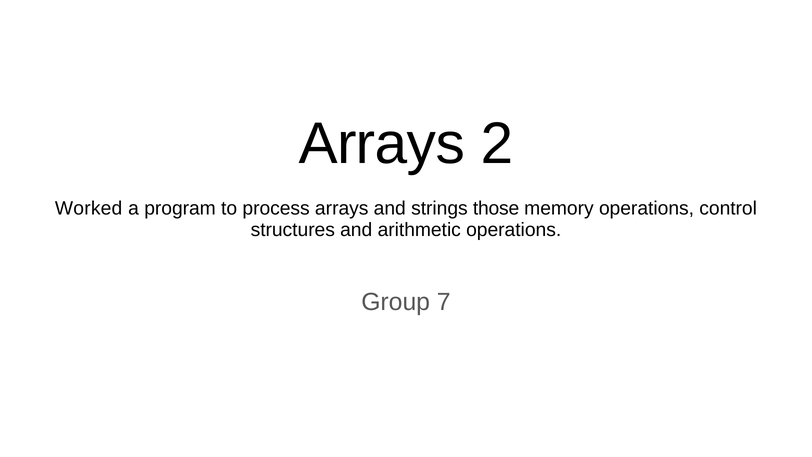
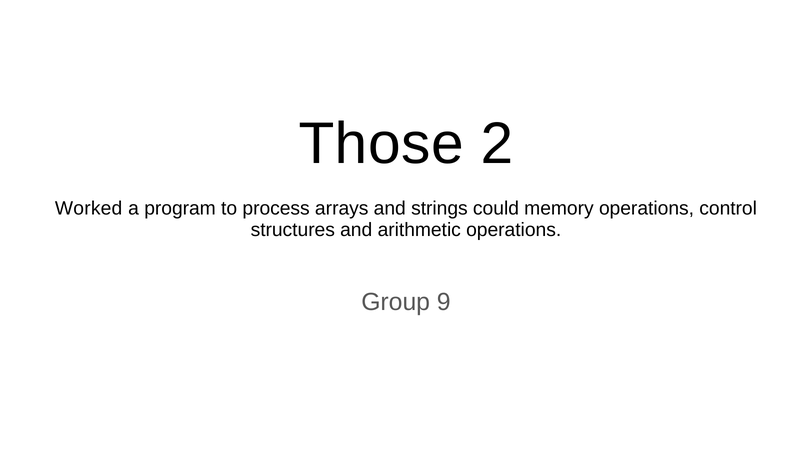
Arrays: Arrays -> Those (381, 144)
those: those -> could (496, 208)
7: 7 -> 9 (444, 302)
